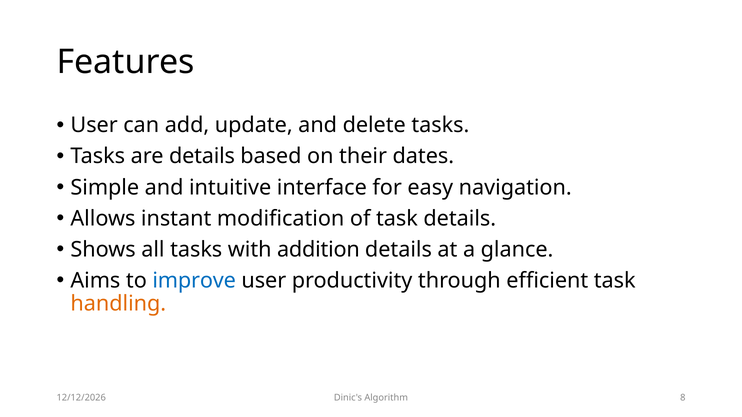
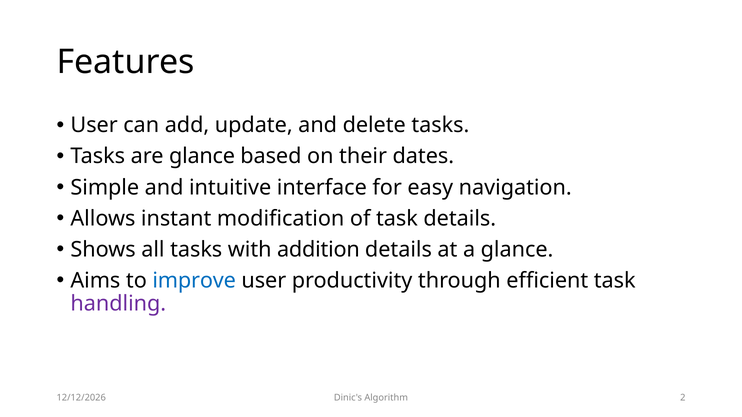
are details: details -> glance (202, 156)
handling colour: orange -> purple (118, 304)
8: 8 -> 2 (683, 398)
